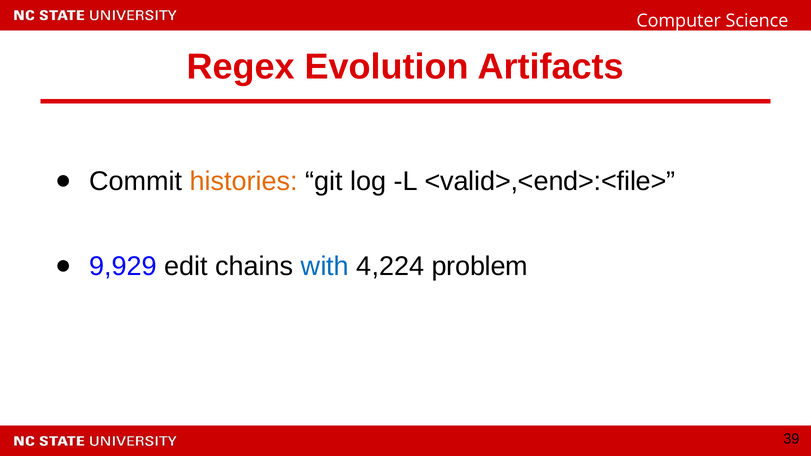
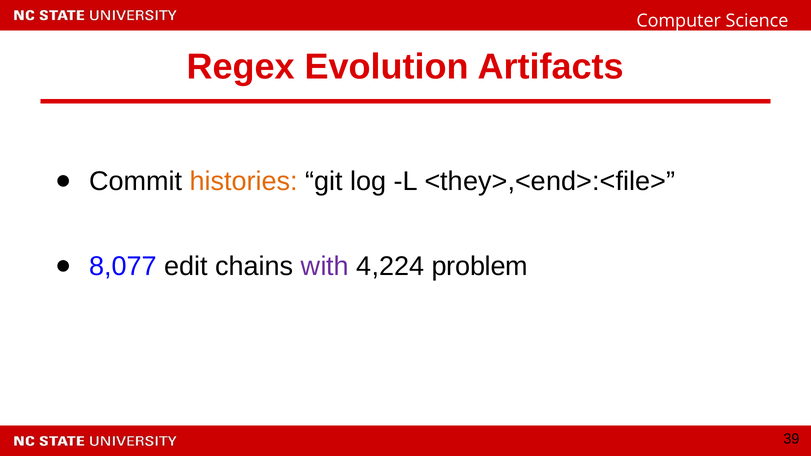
<valid>,<end>:<file>: <valid>,<end>:<file> -> <they>,<end>:<file> (550, 181)
9,929: 9,929 -> 8,077 (123, 266)
with colour: blue -> purple (325, 266)
